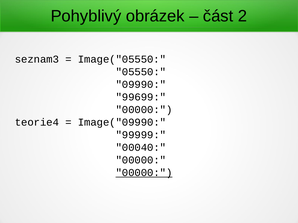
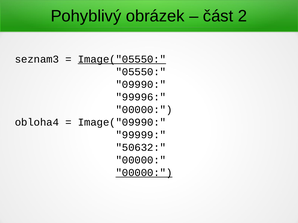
Image("05550 underline: none -> present (122, 59)
99699: 99699 -> 99996 (141, 97)
teorie4: teorie4 -> obloha4 (37, 122)
00040: 00040 -> 50632 (141, 148)
